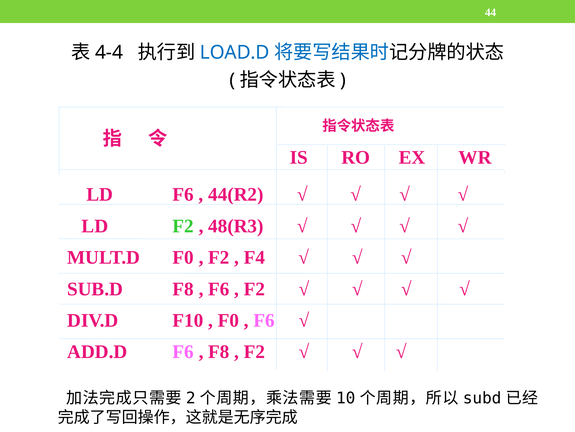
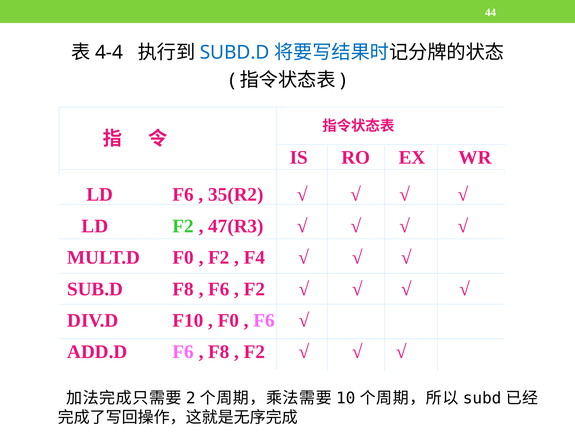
LOAD.D: LOAD.D -> SUBD.D (235, 52)
44(R2: 44(R2 -> 35(R2 (236, 194)
48(R3: 48(R3 -> 47(R3 (236, 226)
